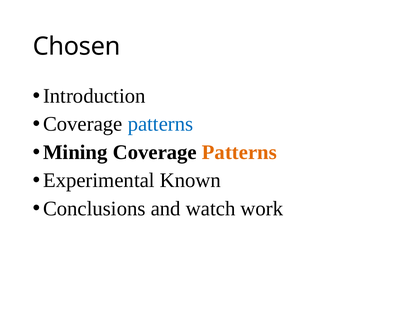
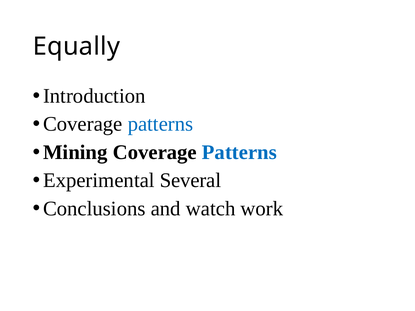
Chosen: Chosen -> Equally (76, 46)
Patterns colour: orange -> blue (239, 152)
Known: Known -> Several (191, 181)
